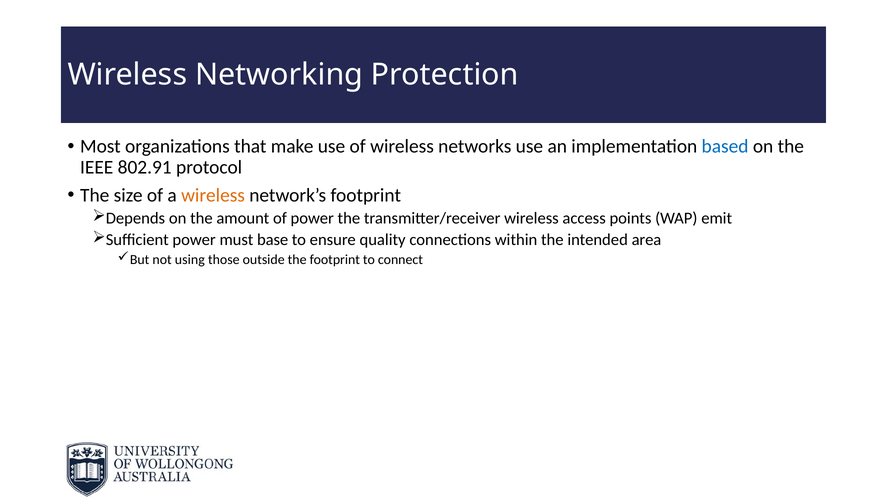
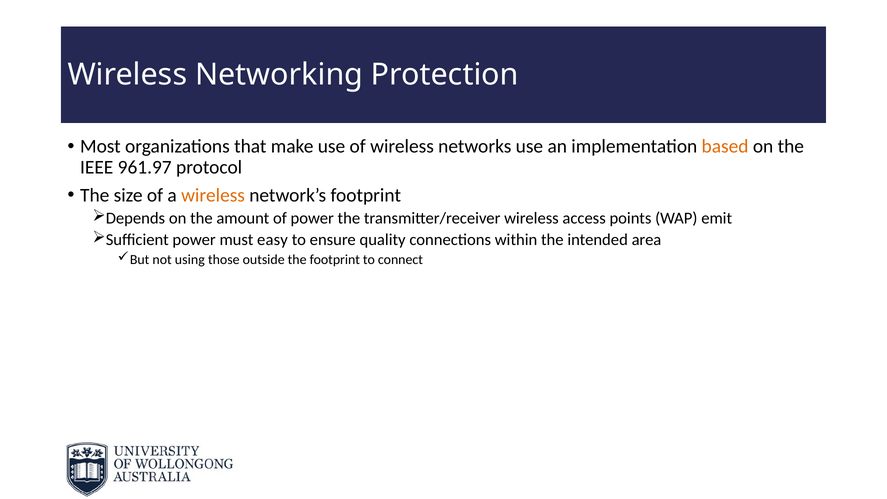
based colour: blue -> orange (725, 146)
802.91: 802.91 -> 961.97 (145, 167)
base: base -> easy (272, 240)
